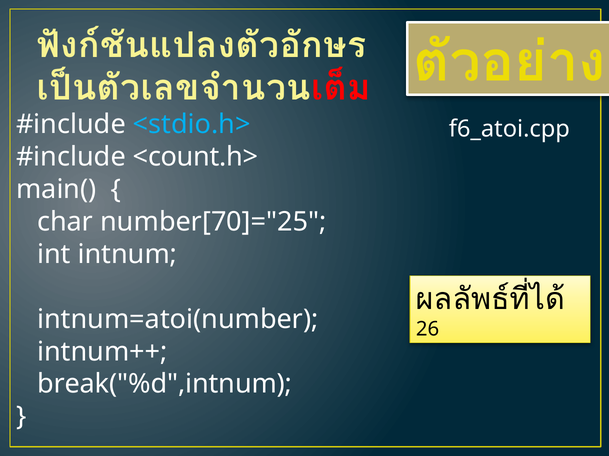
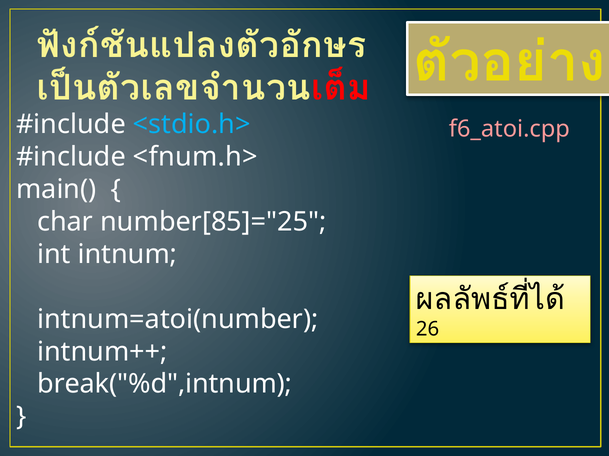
f6_atoi.cpp colour: white -> pink (509, 129)
<count.h>: <count.h> -> <fnum.h> (195, 157)
number[70]="25: number[70]="25 -> number[85]="25 (213, 222)
